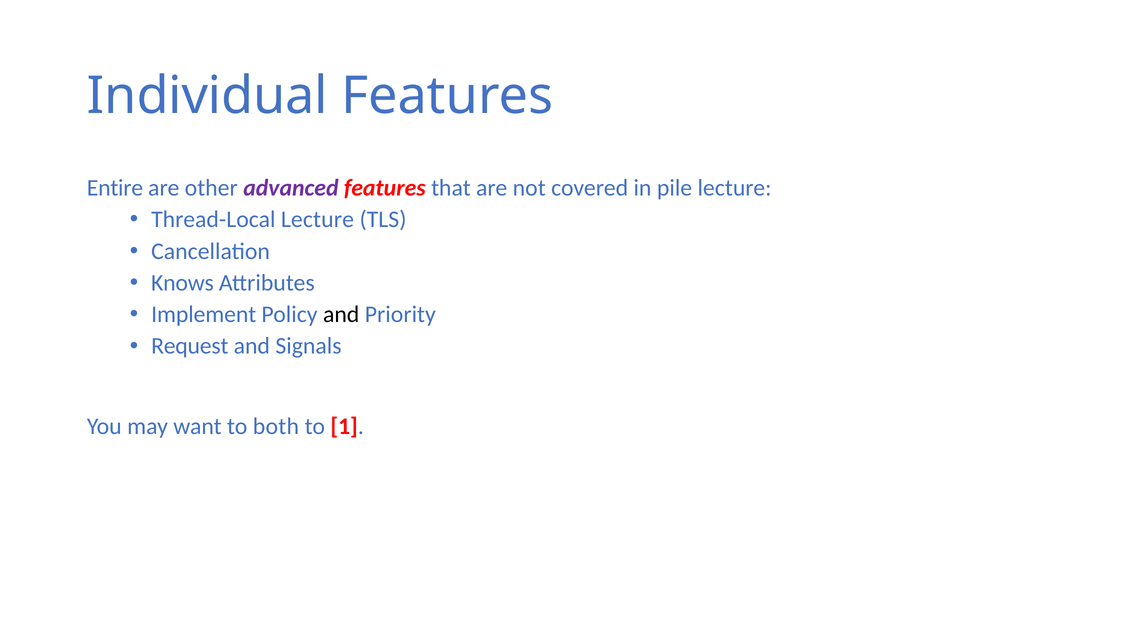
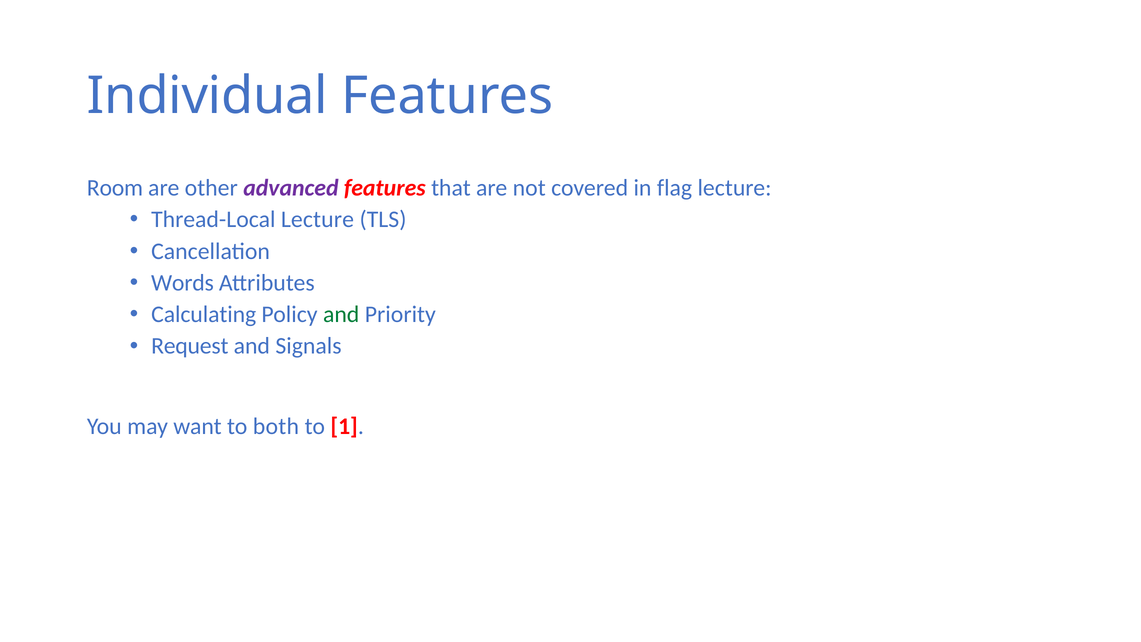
Entire: Entire -> Room (115, 188)
pile: pile -> flag (675, 188)
Knows: Knows -> Words (182, 283)
Implement: Implement -> Calculating (204, 314)
and colour: black -> green (341, 314)
